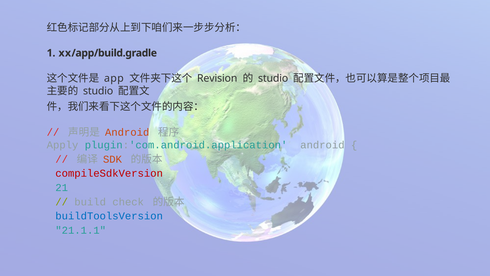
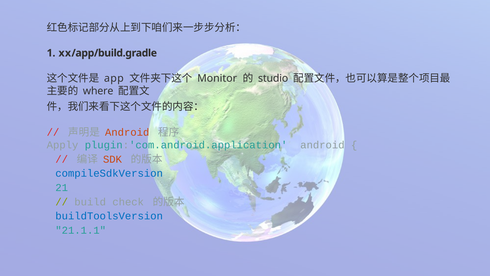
Revision: Revision -> Monitor (217, 78)
studio: studio -> where (98, 91)
compileSdkVersion colour: red -> blue (109, 173)
